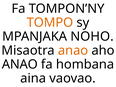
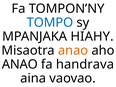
TOMPO colour: orange -> blue (50, 23)
NOHO: NOHO -> HIAHY (92, 36)
hombana: hombana -> handrava (85, 64)
